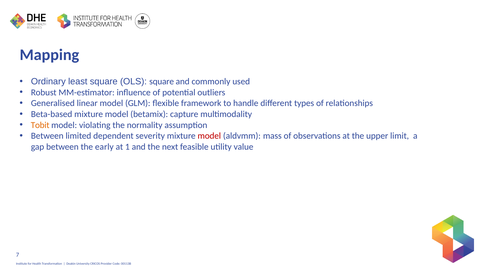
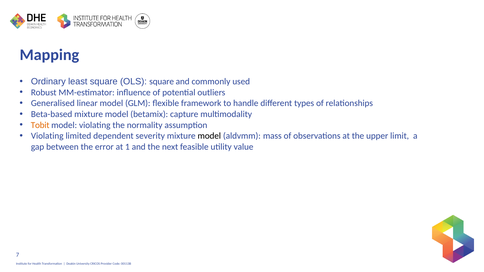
Between: Between -> Violating (47, 136)
model colour: red -> black (209, 136)
early: early -> error (104, 147)
